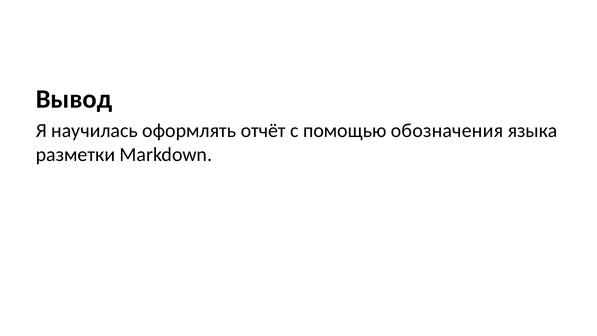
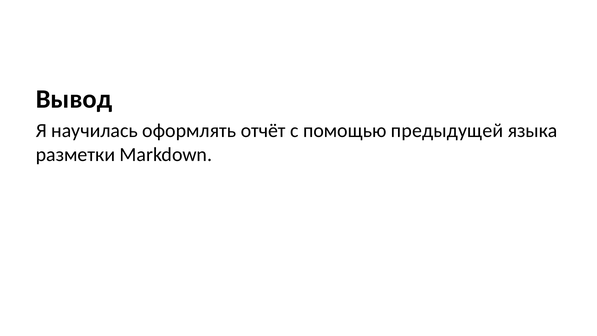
обозначения: обозначения -> предыдущей (447, 131)
